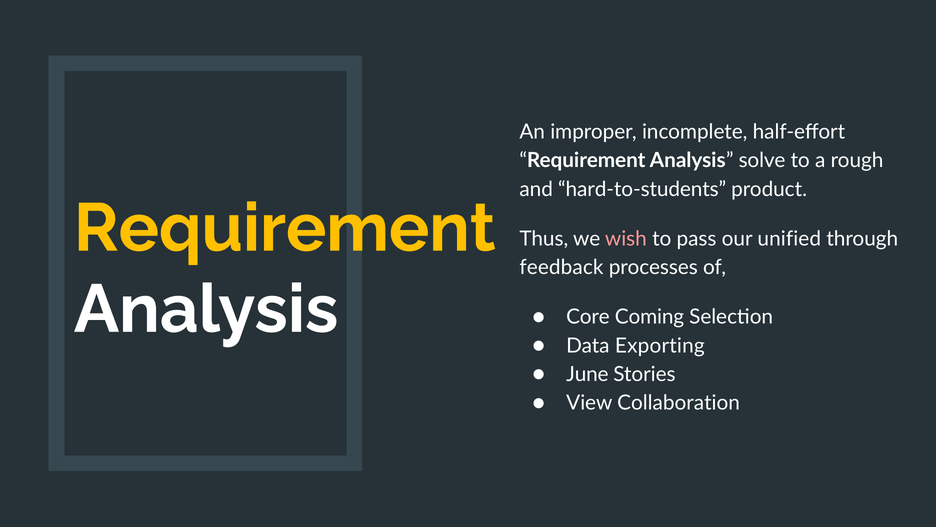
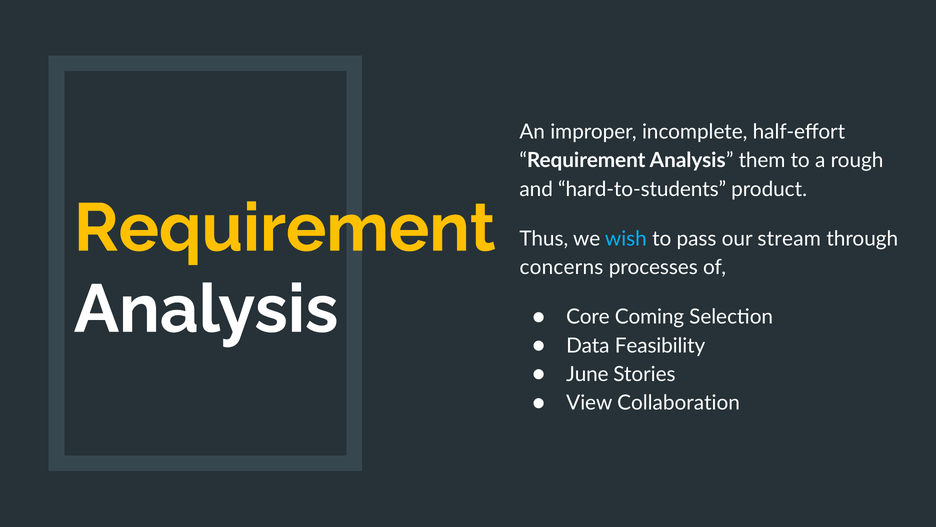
solve: solve -> them (762, 160)
wish colour: pink -> light blue (626, 239)
unified: unified -> stream (789, 239)
feedback: feedback -> concerns (561, 267)
Exporting: Exporting -> Feasibility (660, 345)
